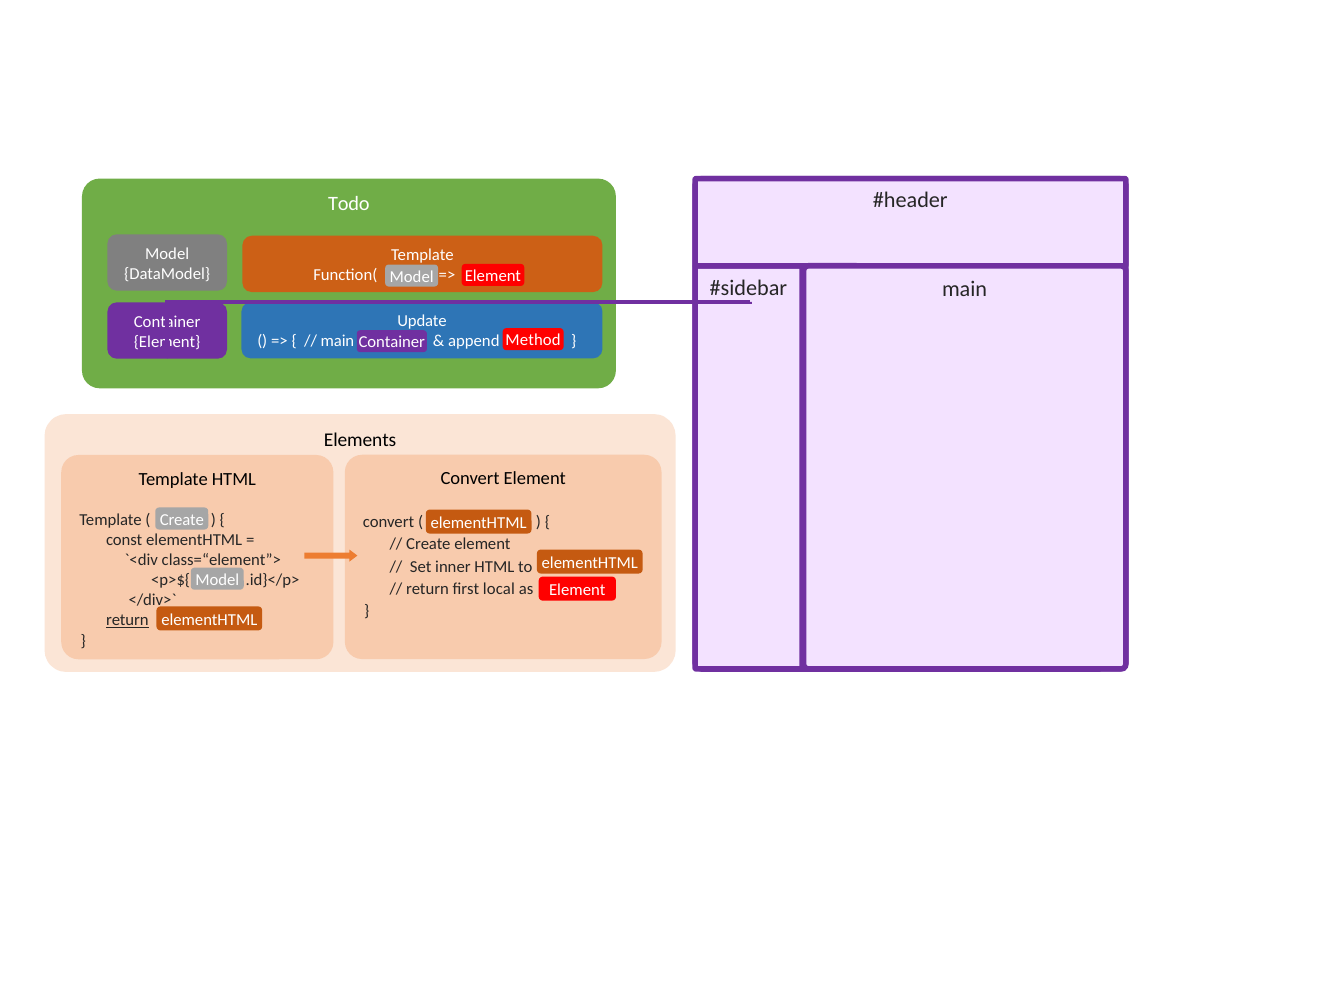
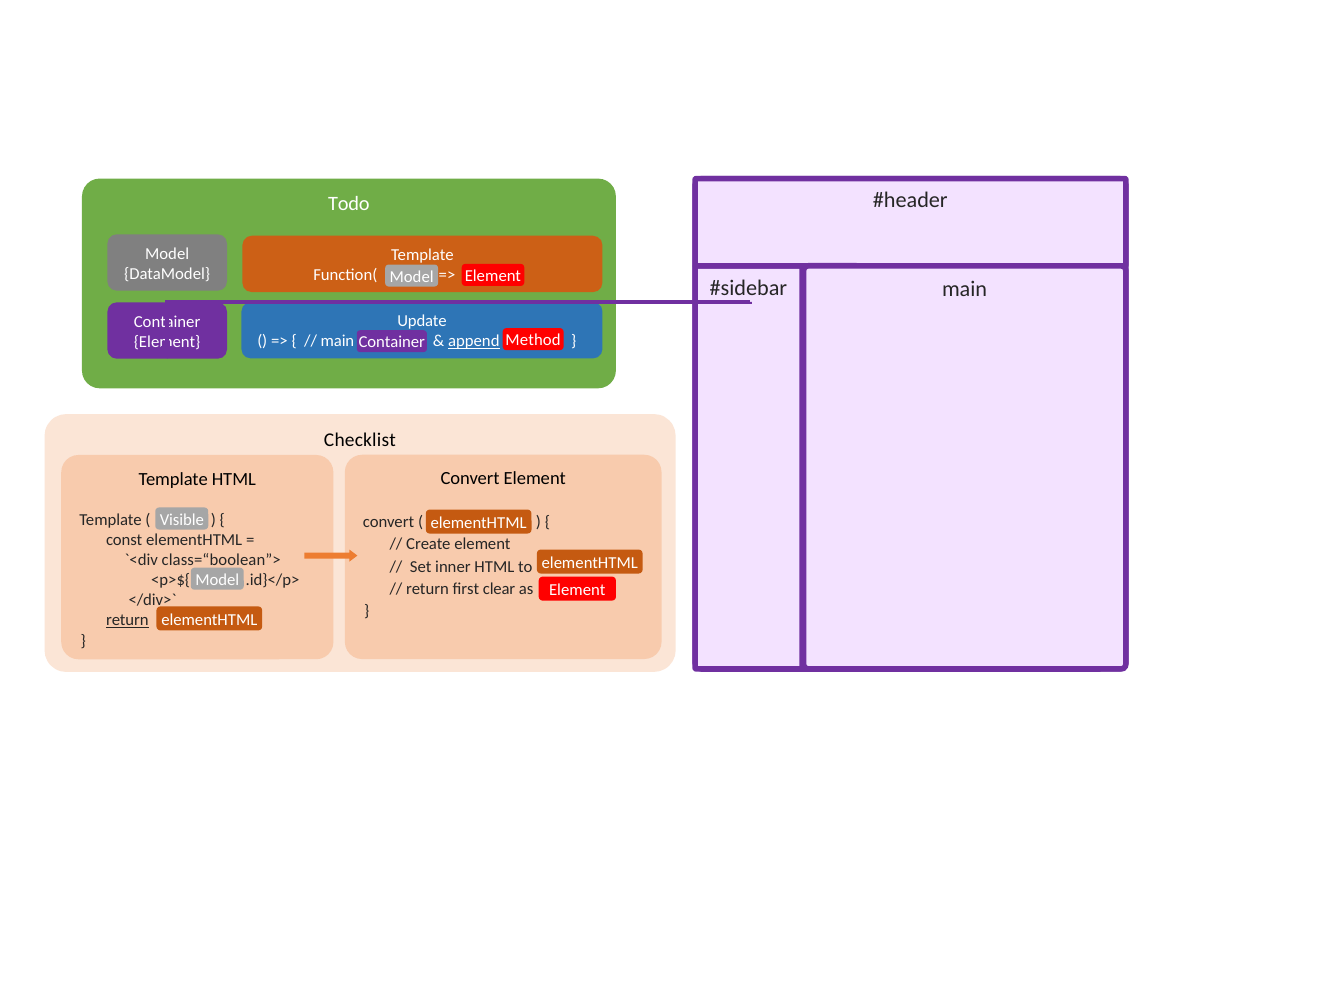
append underline: none -> present (474, 341)
Elements: Elements -> Checklist (360, 440)
Create: Create -> Visible (182, 520)
class=“element”>: class=“element”> -> class=“boolean”> (221, 560)
local: local -> clear (499, 589)
